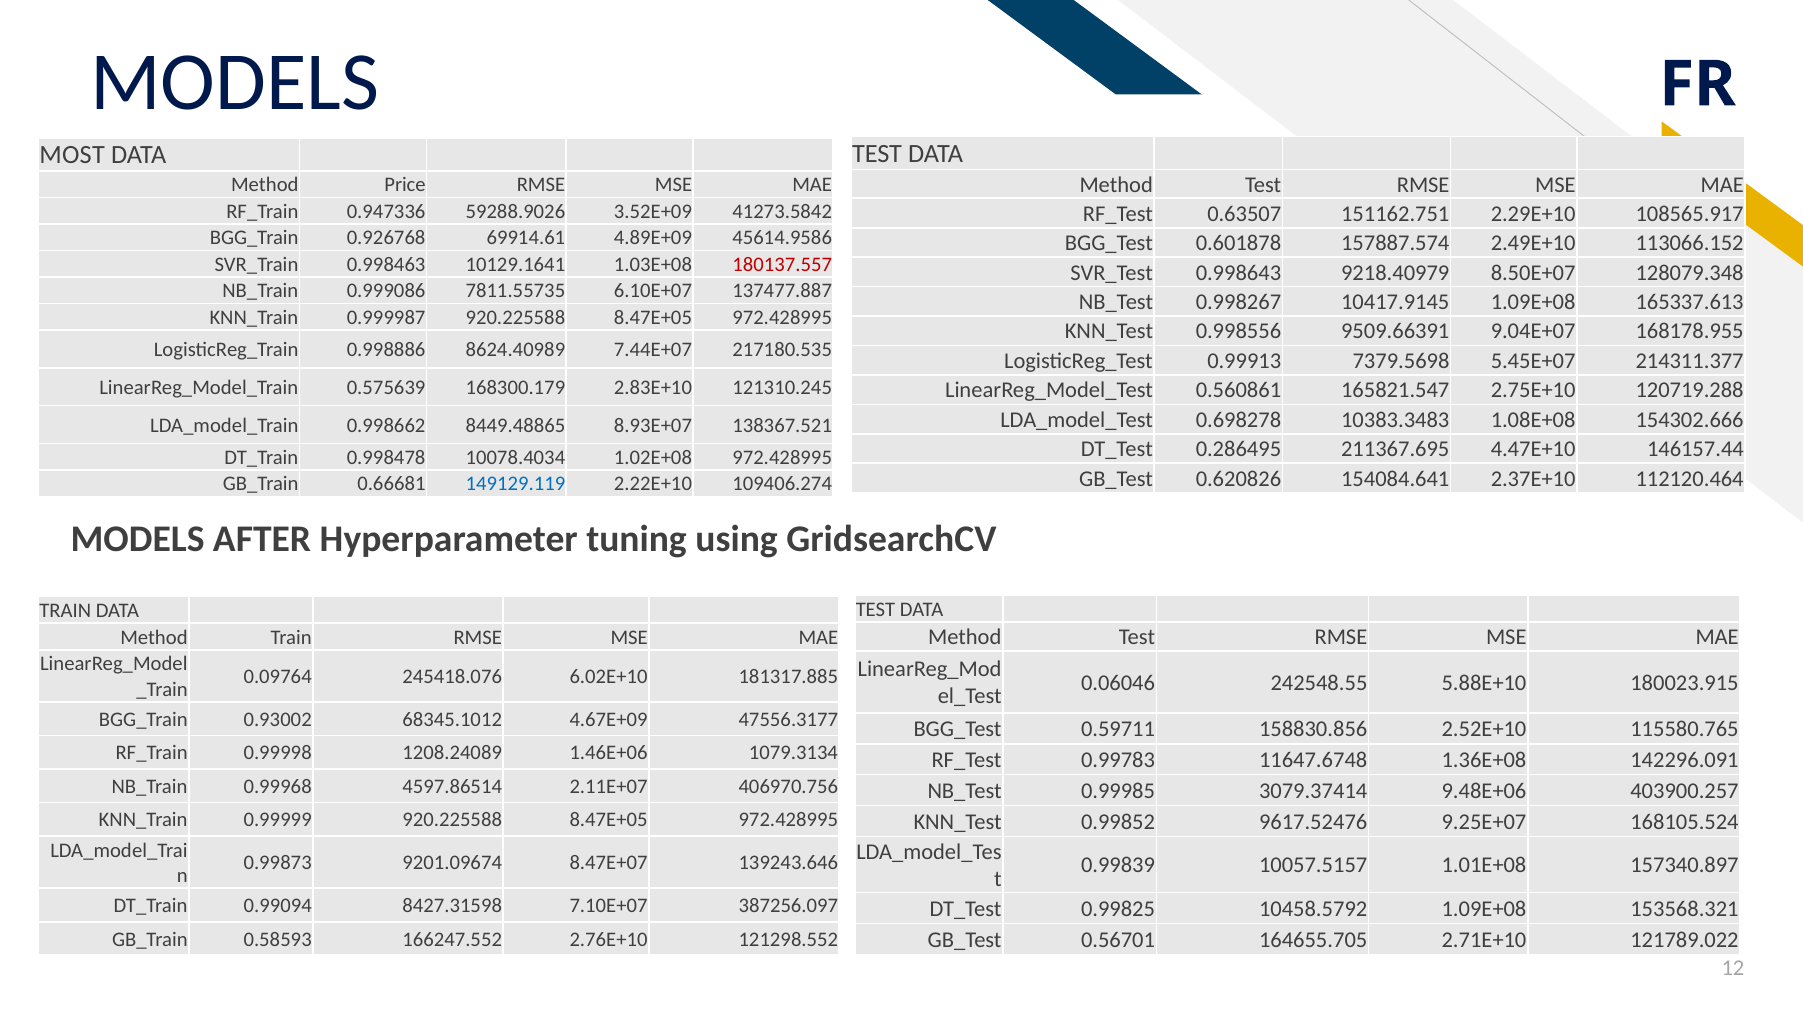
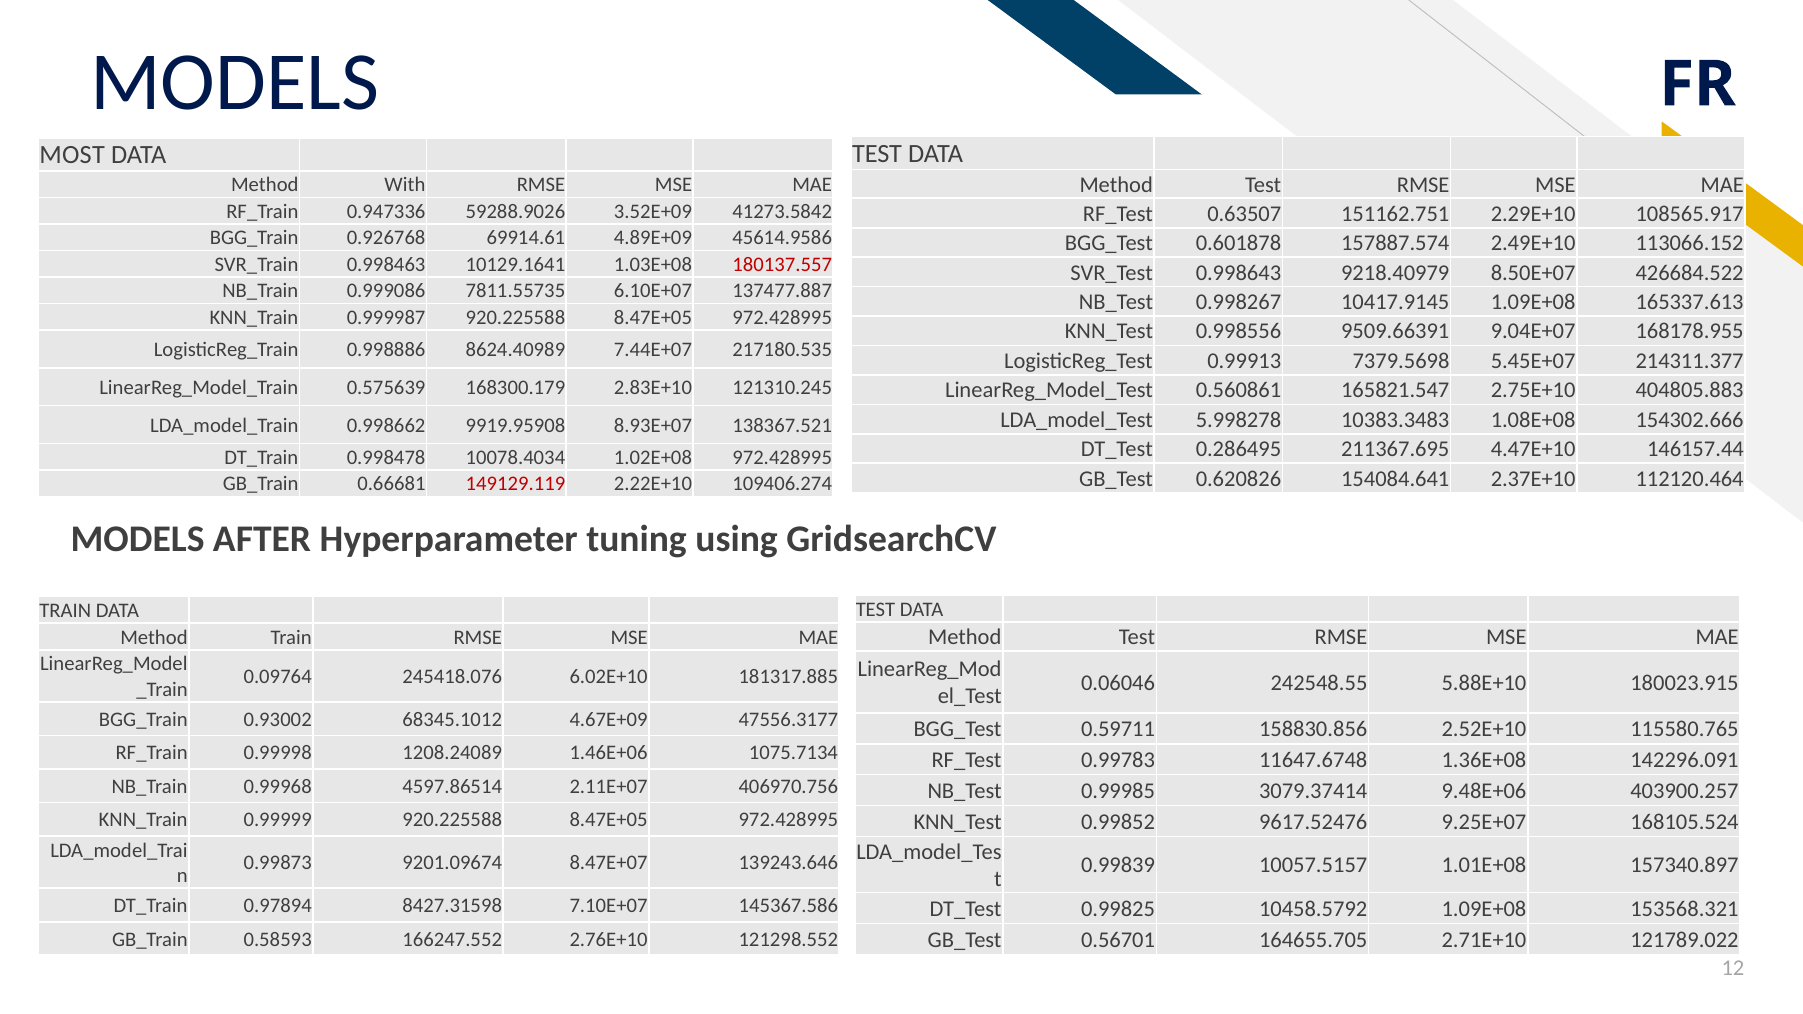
Price: Price -> With (405, 185)
128079.348: 128079.348 -> 426684.522 (1690, 273)
120719.288: 120719.288 -> 404805.883 (1690, 390)
0.698278: 0.698278 -> 5.998278 (1238, 420)
8449.48865: 8449.48865 -> 9919.95908 (515, 425)
149129.119 colour: blue -> red (515, 484)
1079.3134: 1079.3134 -> 1075.7134 (793, 753)
0.99094: 0.99094 -> 0.97894 (278, 906)
387256.097: 387256.097 -> 145367.586 (788, 906)
